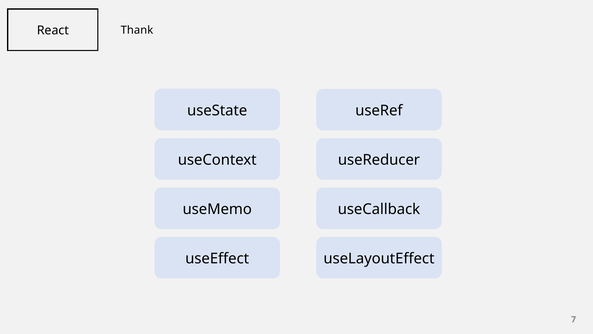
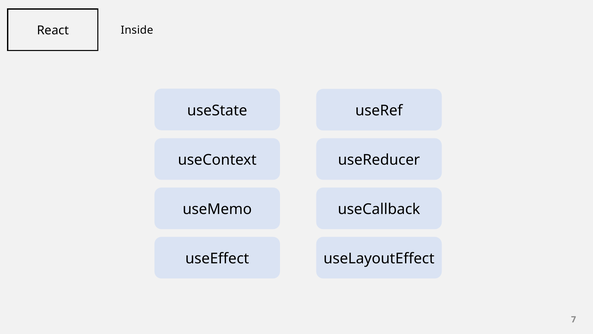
Thank: Thank -> Inside (137, 30)
